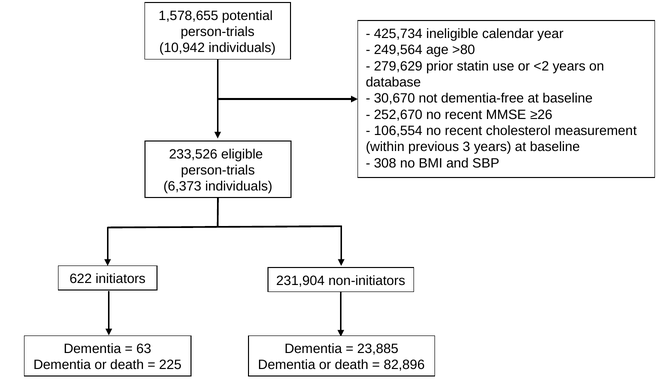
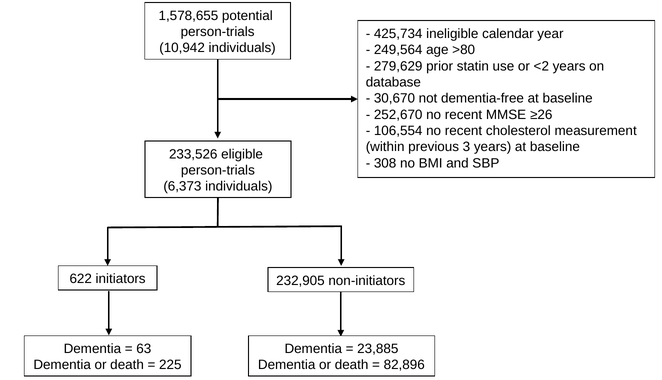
231,904: 231,904 -> 232,905 (300, 280)
